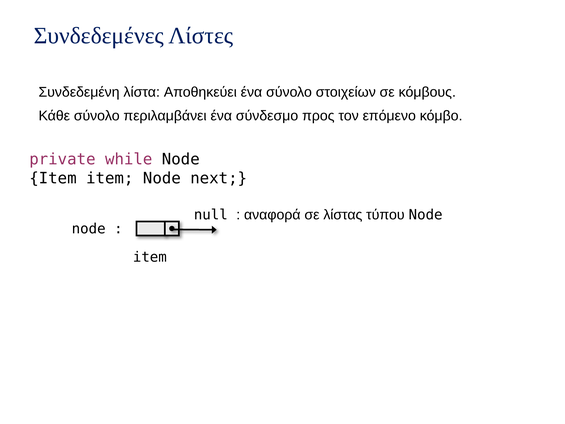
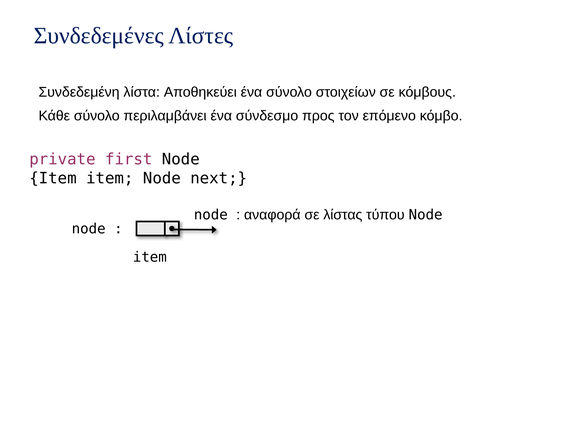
while: while -> first (129, 159)
null: null -> node (211, 215)
